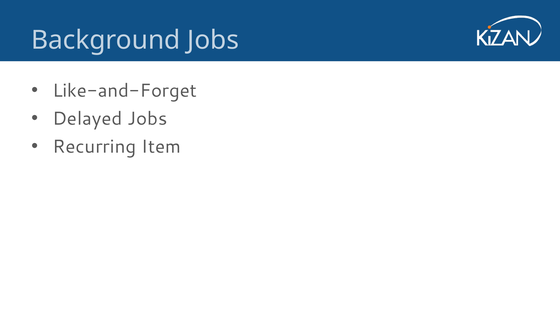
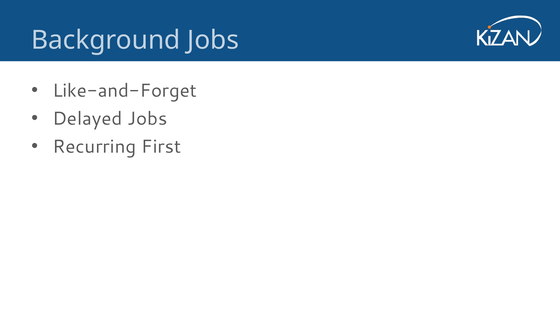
Item: Item -> First (161, 147)
